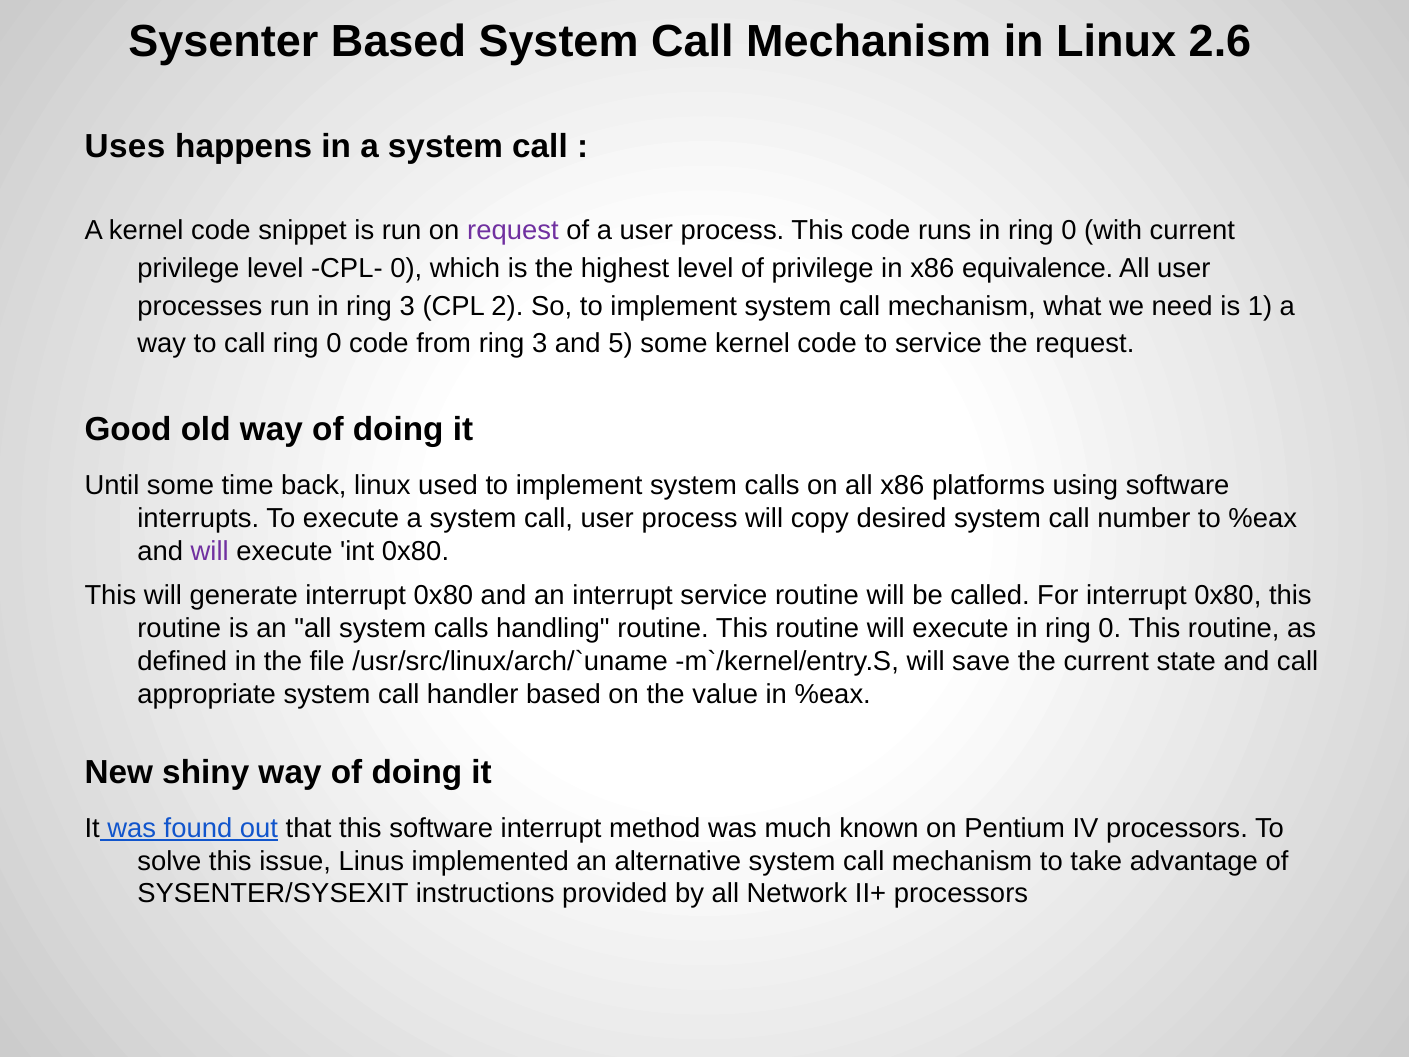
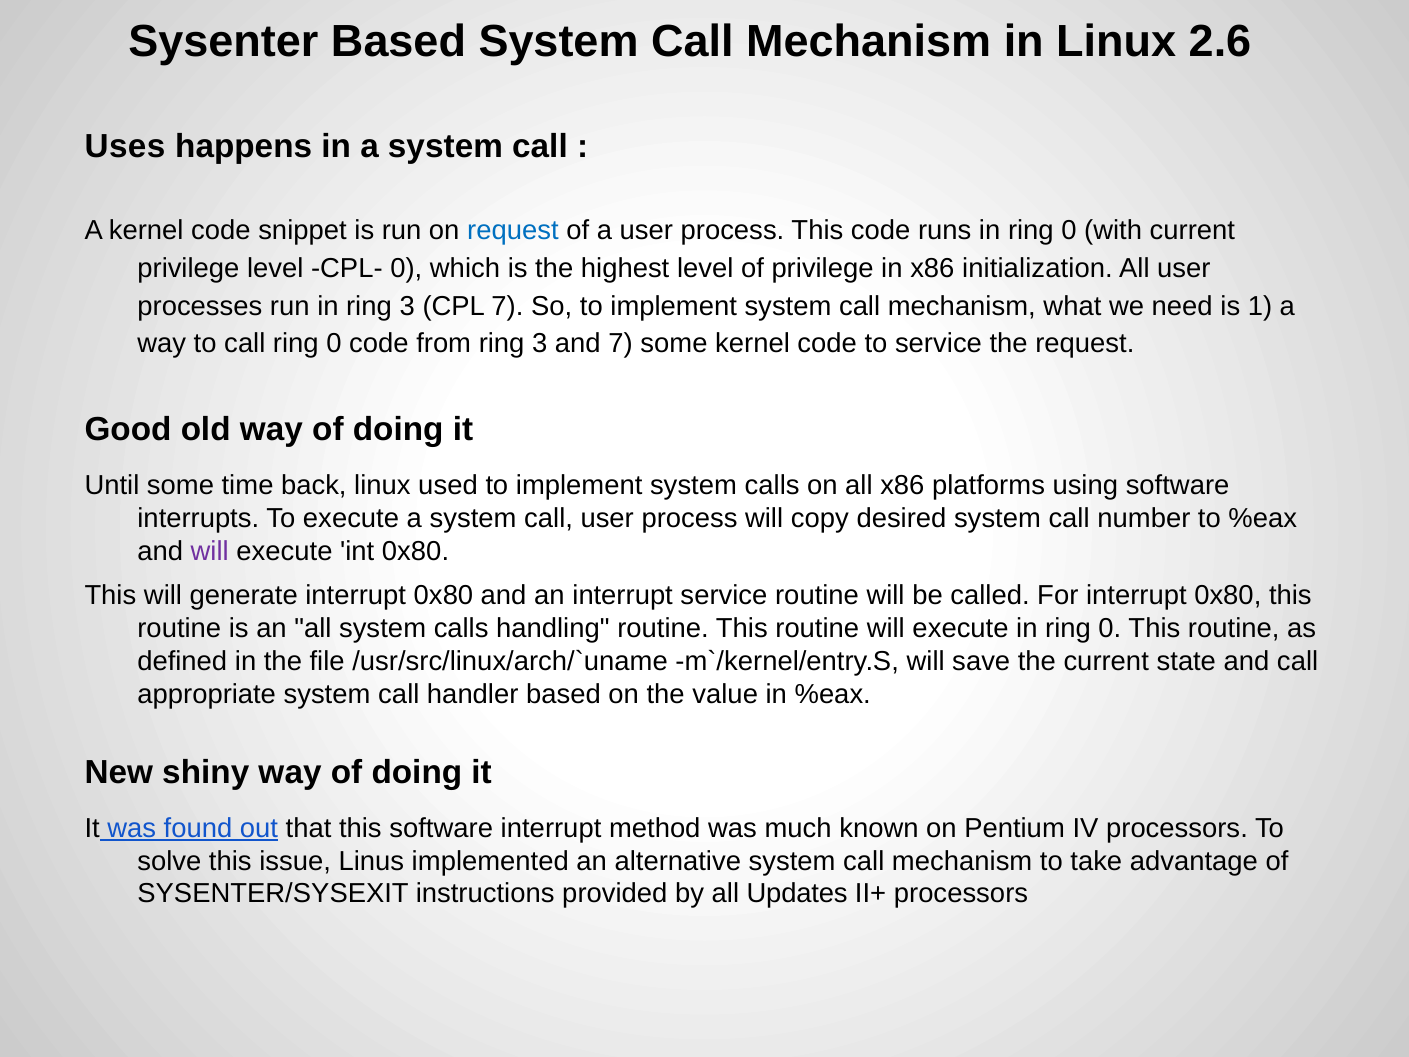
request colour: purple -> blue (513, 230)
equivalence: equivalence -> initialization (1037, 268)
CPL 2: 2 -> 7 (507, 306)
and 5: 5 -> 7 (621, 344)
Network: Network -> Updates (797, 894)
